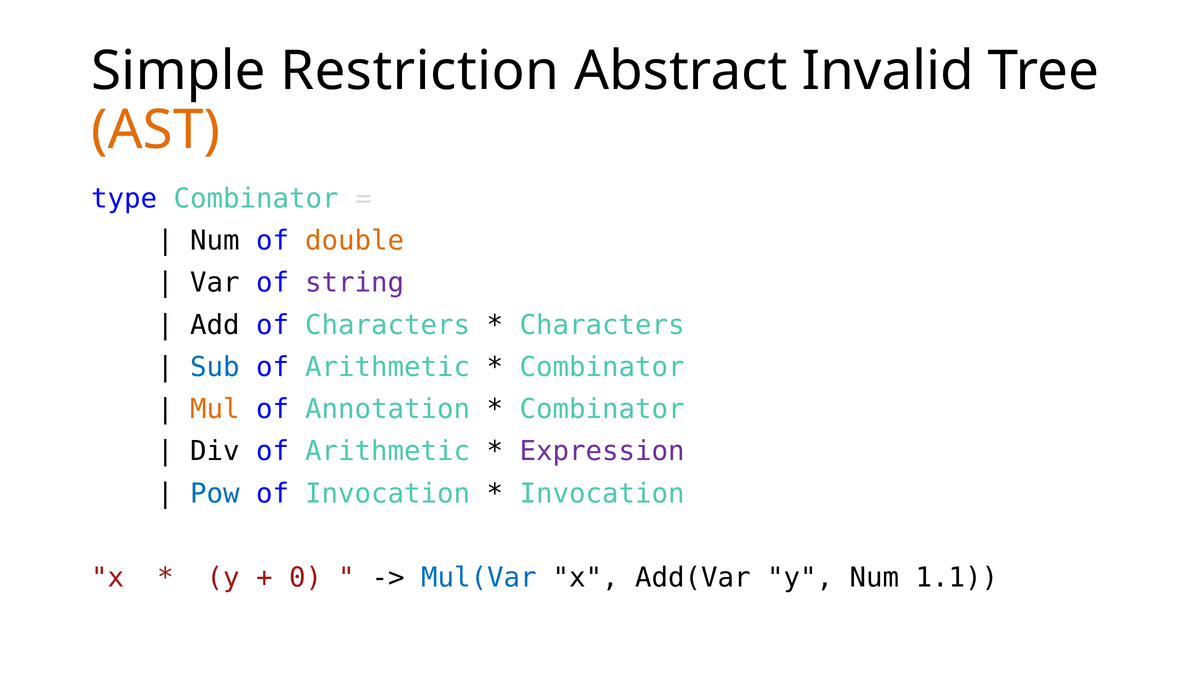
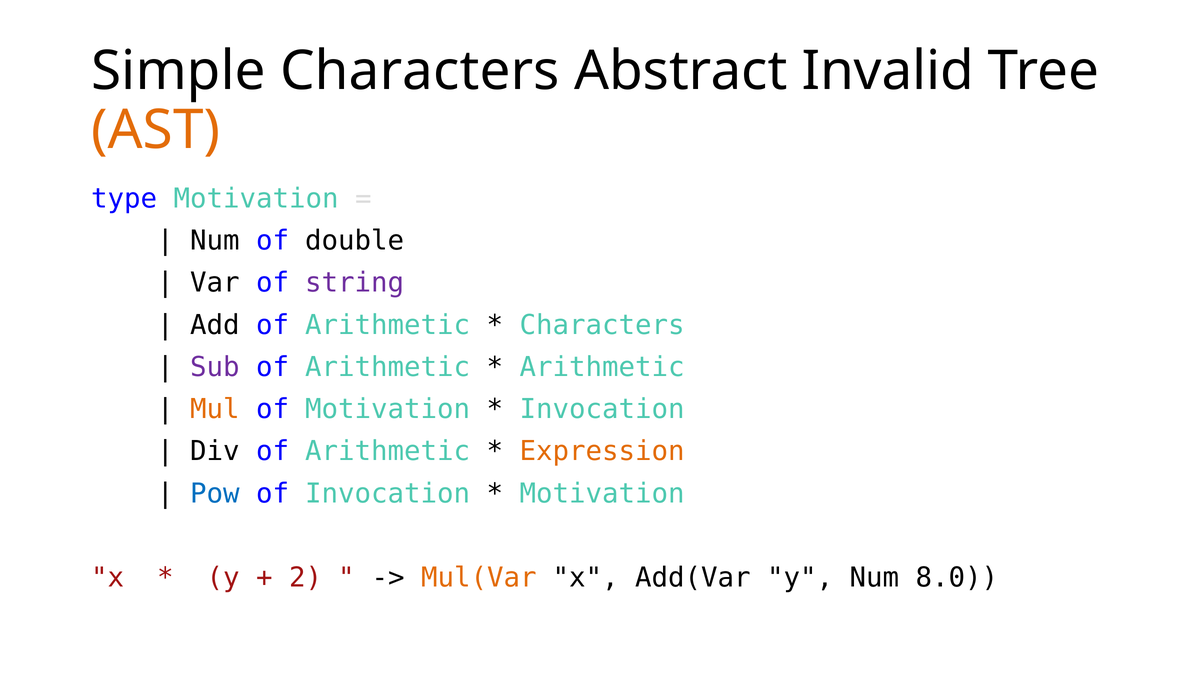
Simple Restriction: Restriction -> Characters (420, 71)
type Combinator: Combinator -> Motivation (256, 199)
double colour: orange -> black (355, 241)
Add of Characters: Characters -> Arithmetic (388, 325)
Sub colour: blue -> purple (215, 367)
Combinator: Combinator -> Arithmetic (602, 367)
of Annotation: Annotation -> Motivation (388, 409)
Combinator: Combinator -> Invocation (602, 409)
Expression colour: purple -> orange (602, 451)
Invocation: Invocation -> Motivation (602, 493)
0: 0 -> 2 (306, 578)
Mul(Var colour: blue -> orange (479, 578)
1.1: 1.1 -> 8.0 (957, 578)
